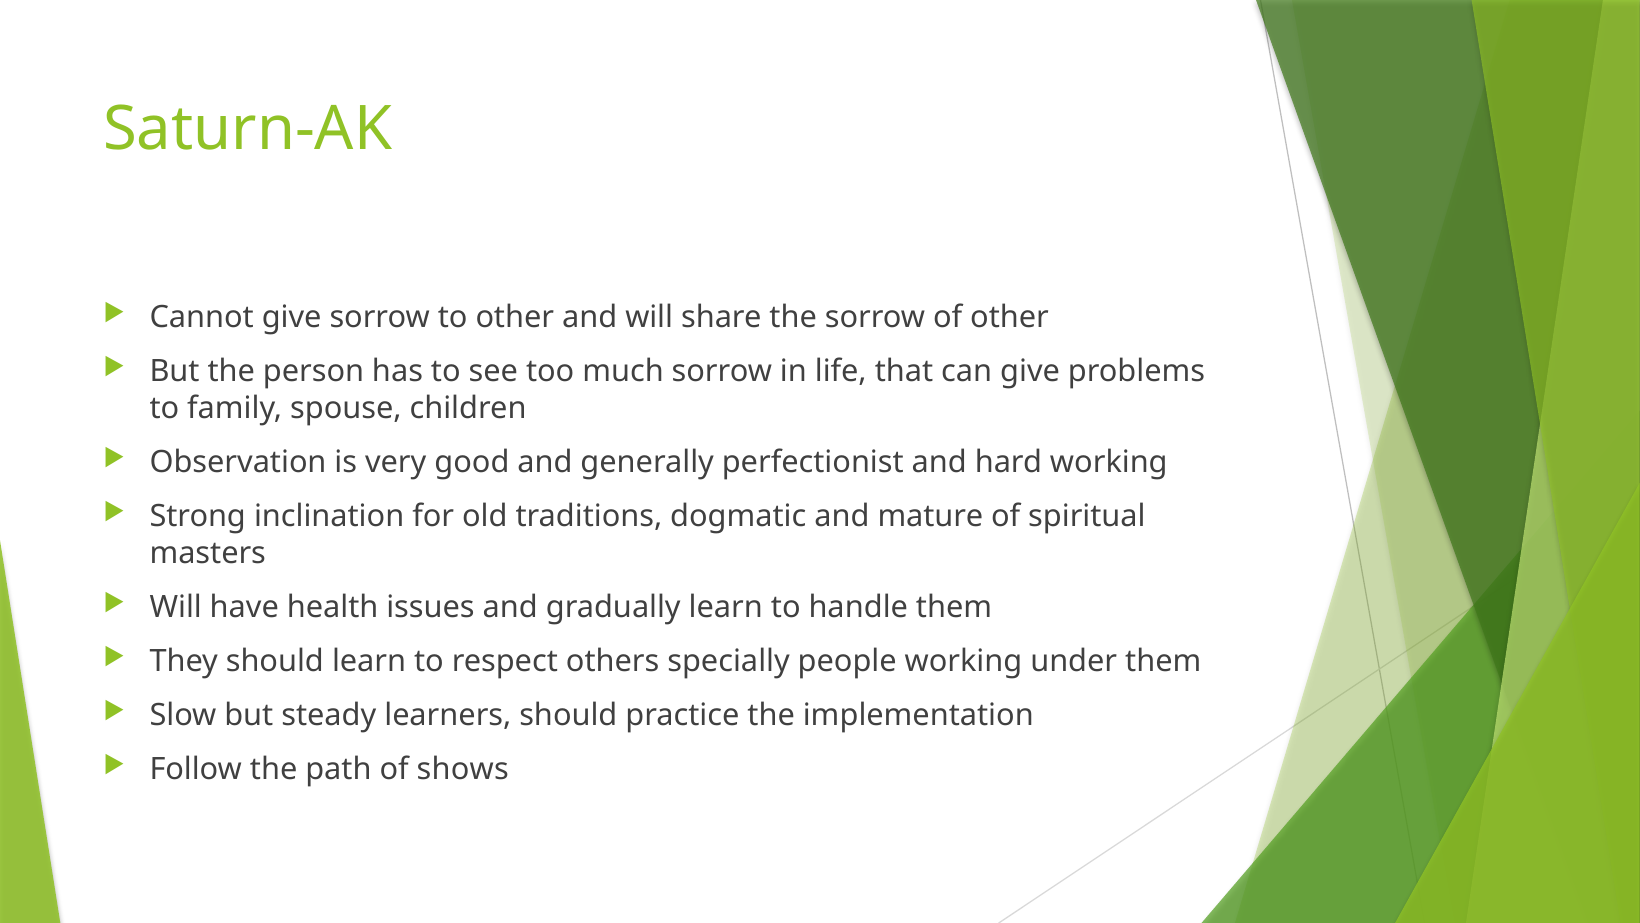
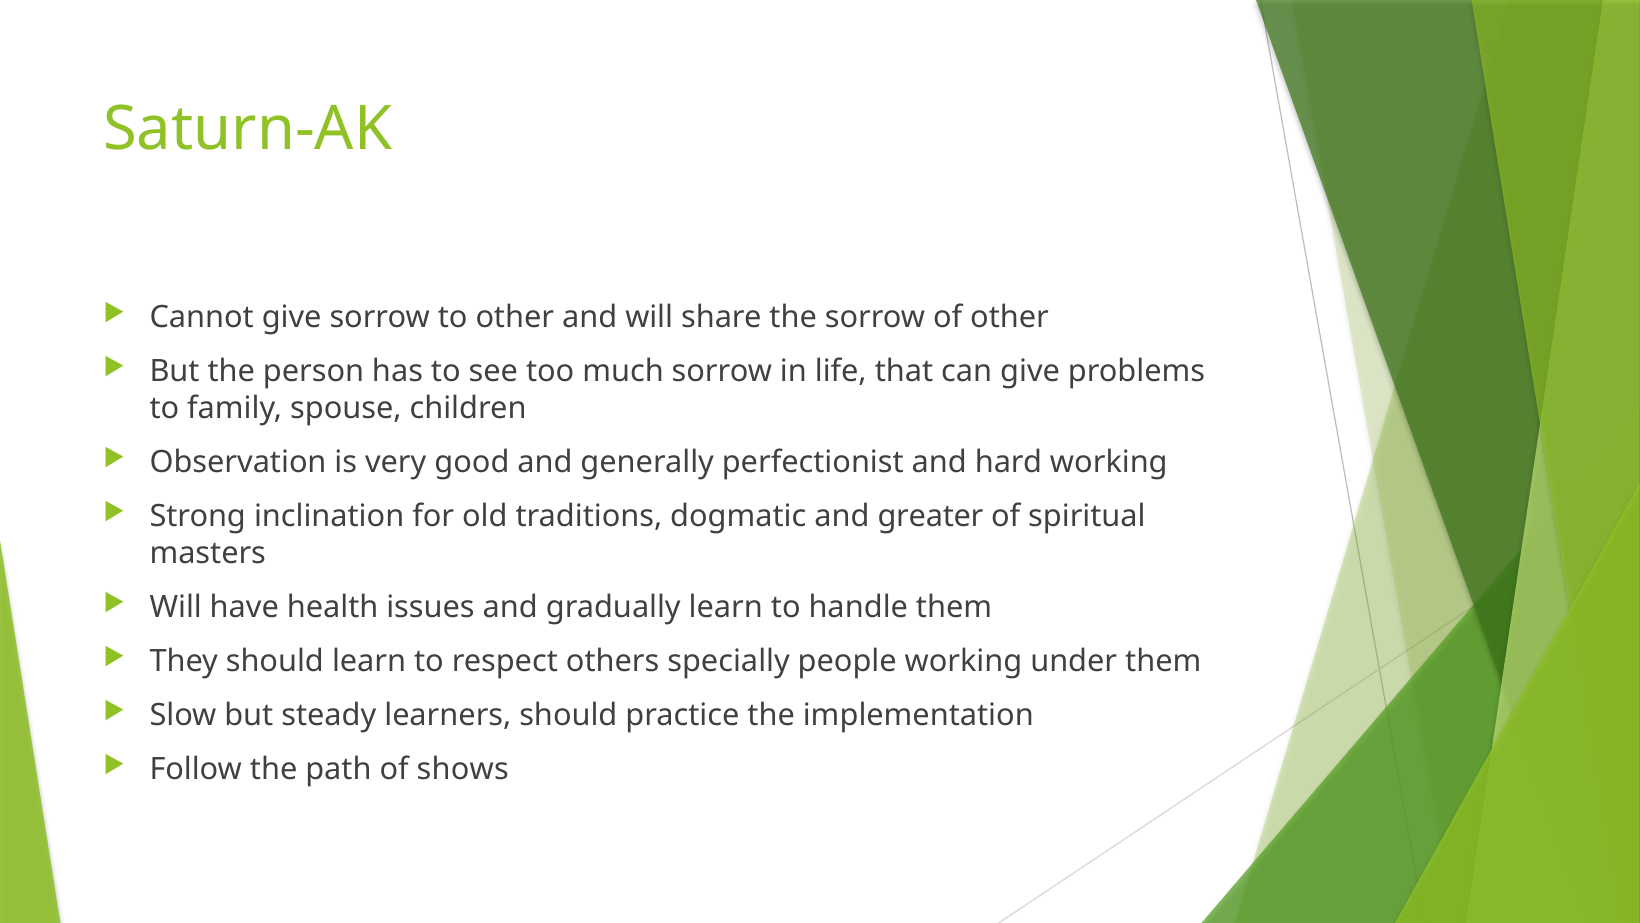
mature: mature -> greater (931, 516)
